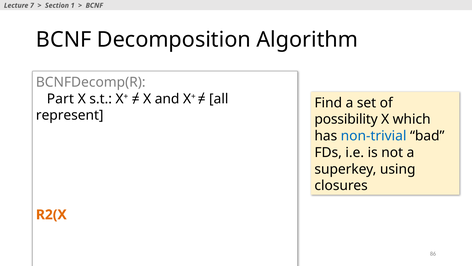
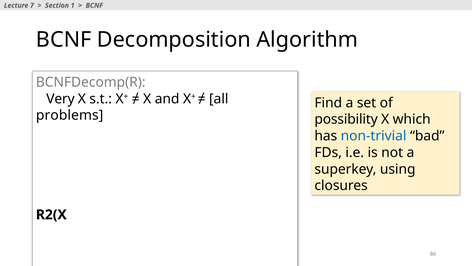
Part: Part -> Very (60, 99)
represent: represent -> problems (70, 115)
R2(X colour: orange -> black (51, 214)
